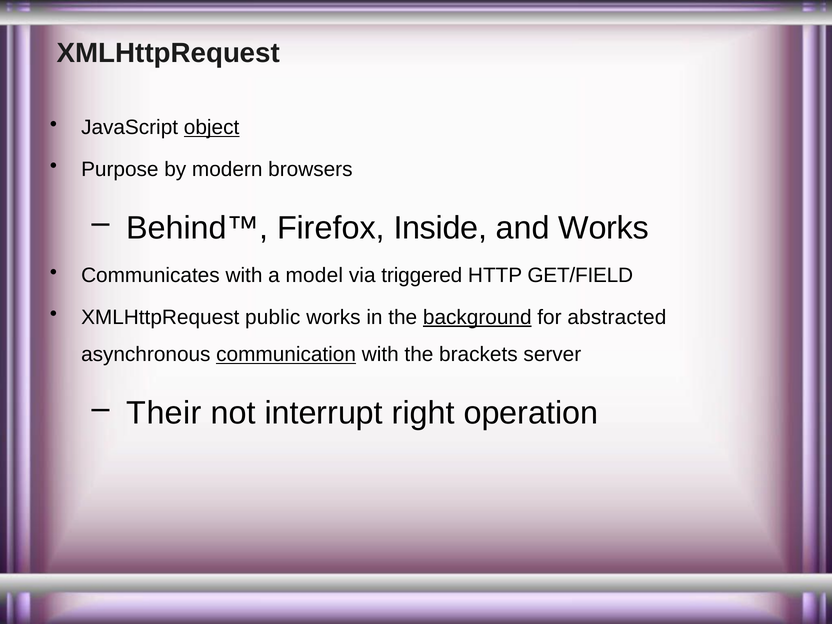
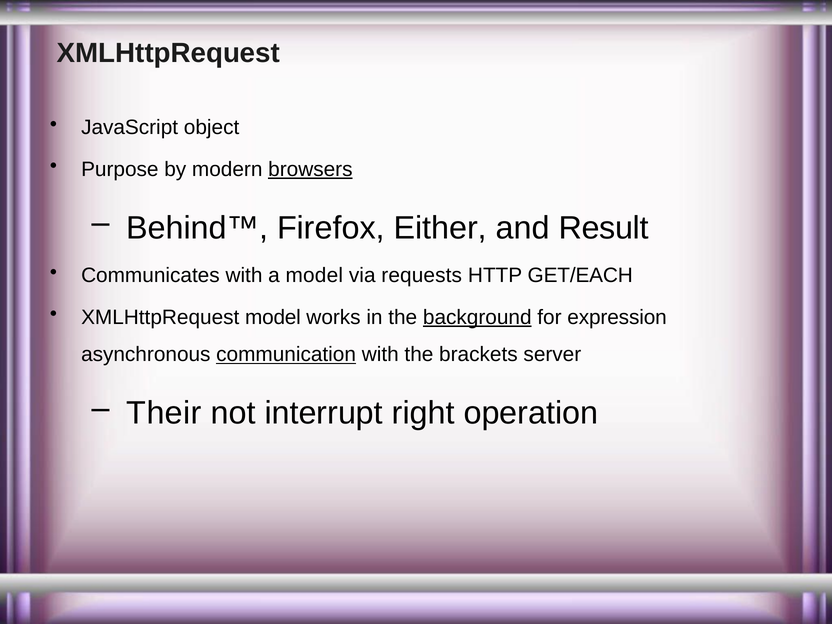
object underline: present -> none (212, 128)
browsers underline: none -> present (310, 169)
Inside: Inside -> Either (440, 228)
and Works: Works -> Result (604, 228)
triggered: triggered -> requests (422, 276)
GET/FIELD: GET/FIELD -> GET/EACH (580, 276)
XMLHttpRequest public: public -> model (273, 317)
abstracted: abstracted -> expression (617, 317)
